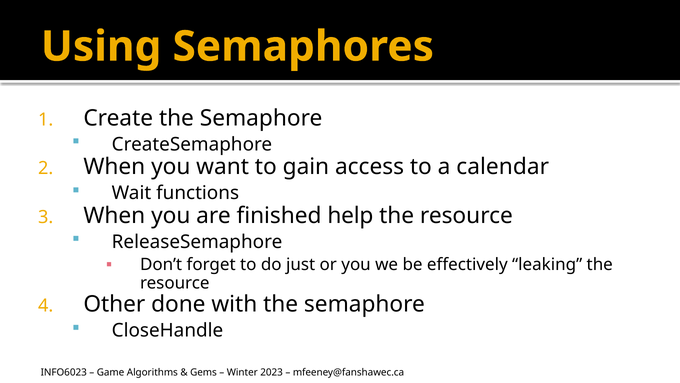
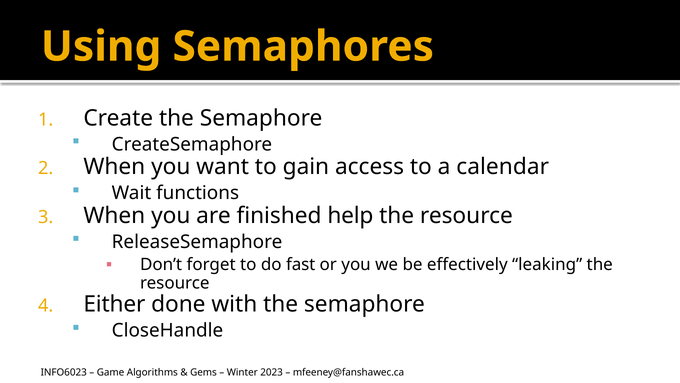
just: just -> fast (301, 264)
Other: Other -> Either (114, 304)
